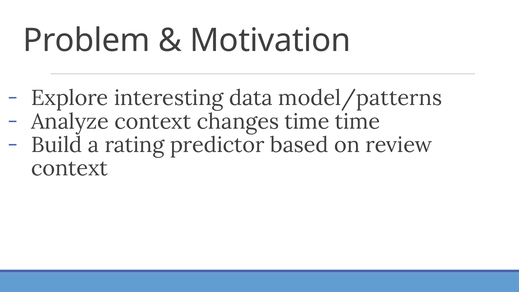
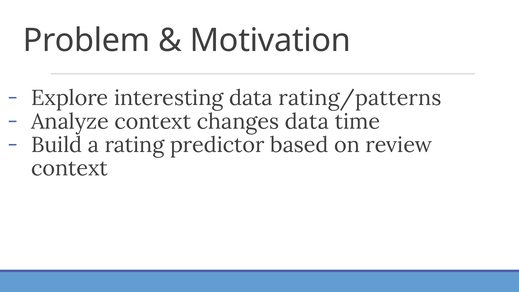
model/patterns: model/patterns -> rating/patterns (360, 98)
changes time: time -> data (307, 122)
